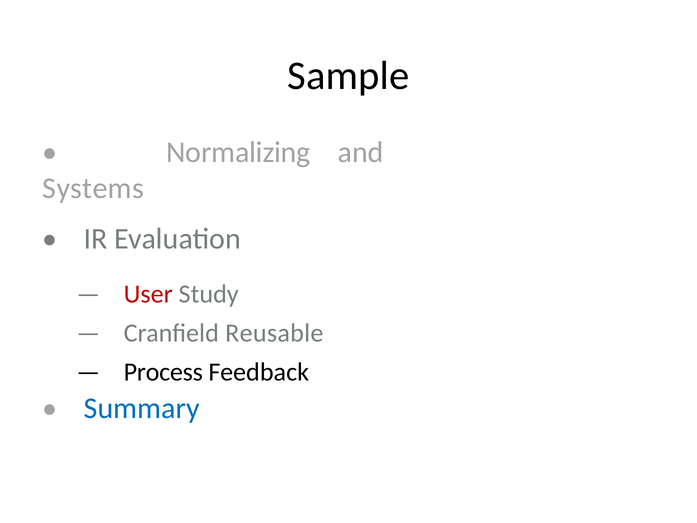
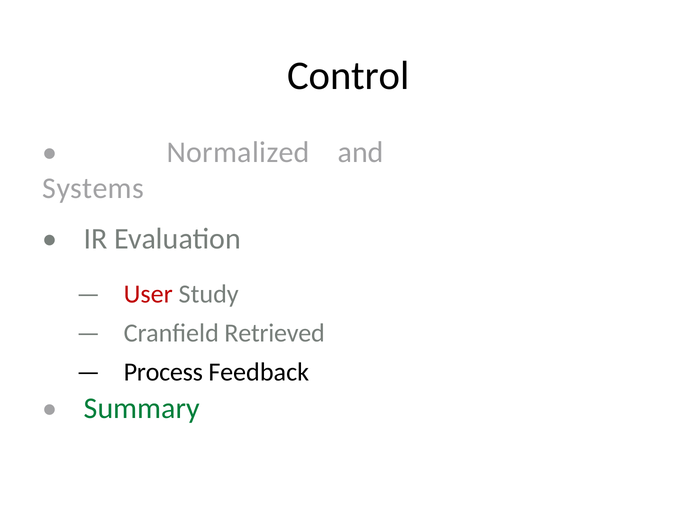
Sample: Sample -> Control (348, 76)
Normalizing: Normalizing -> Normalized (238, 152)
Reusable: Reusable -> Retrieved (275, 333)
Summary colour: blue -> green (142, 408)
